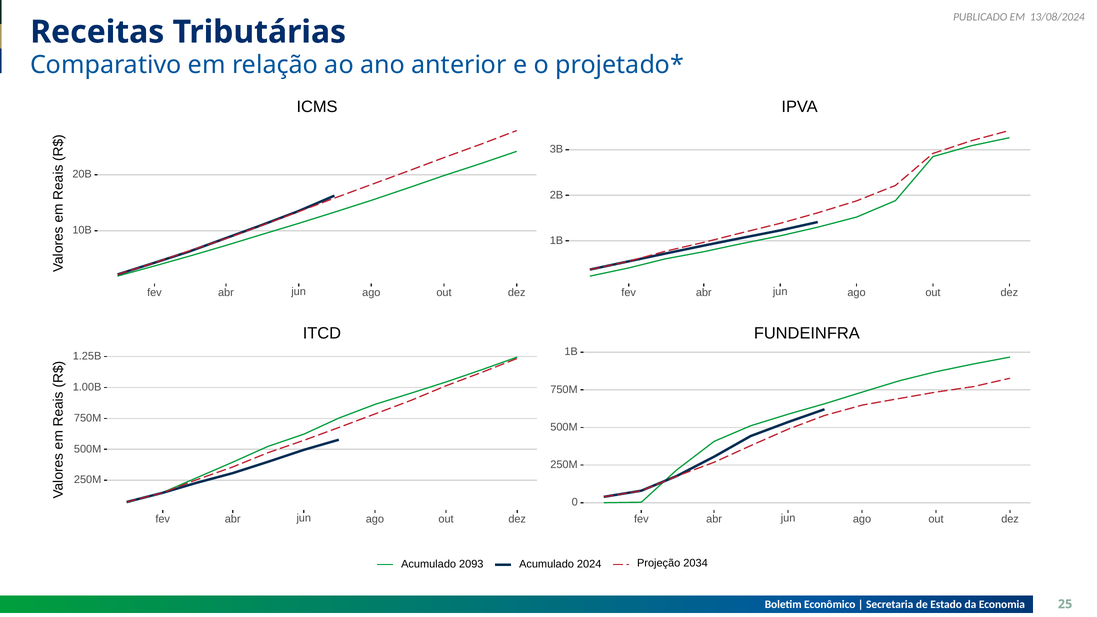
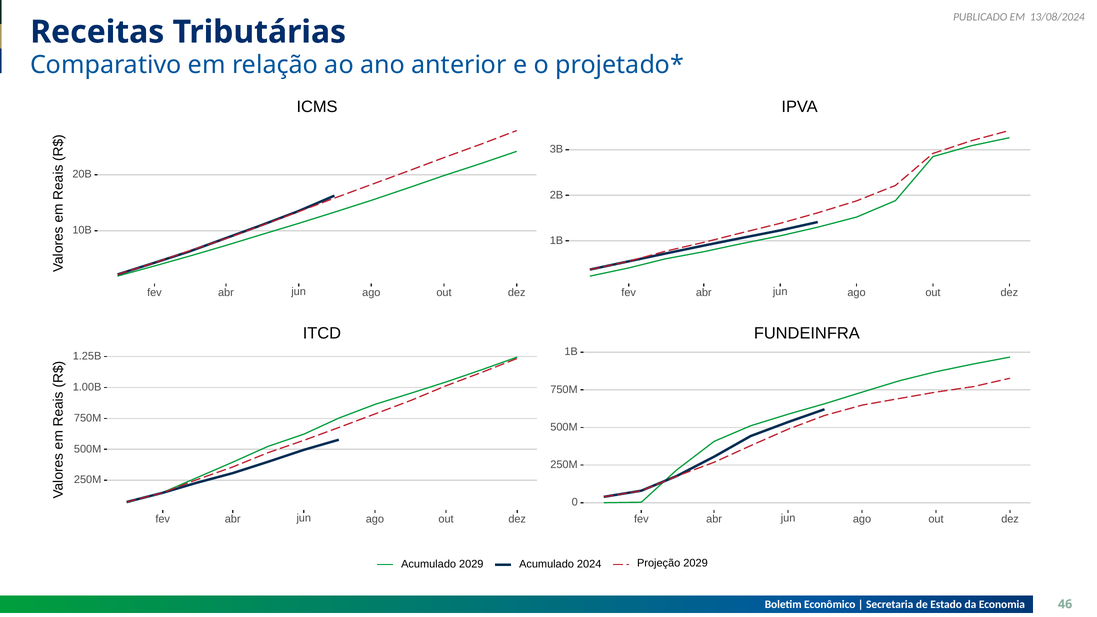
Acumulado 2093: 2093 -> 2029 (471, 564)
Projeção 2034: 2034 -> 2029 (696, 563)
25: 25 -> 46 (1065, 604)
